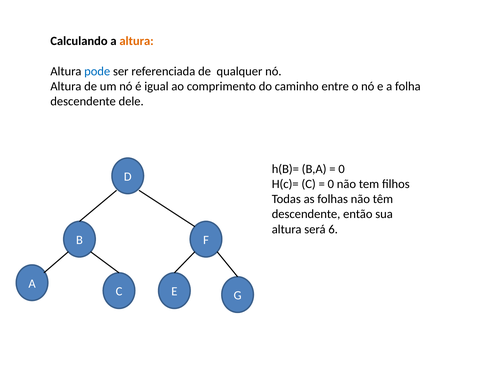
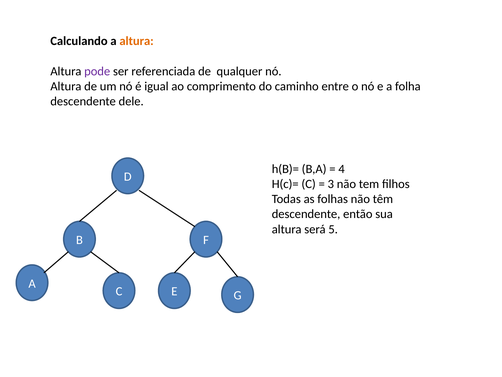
pode colour: blue -> purple (97, 71)
0: 0 -> 4 (342, 169)
0: 0 -> 3 (331, 184)
6: 6 -> 5 (333, 229)
